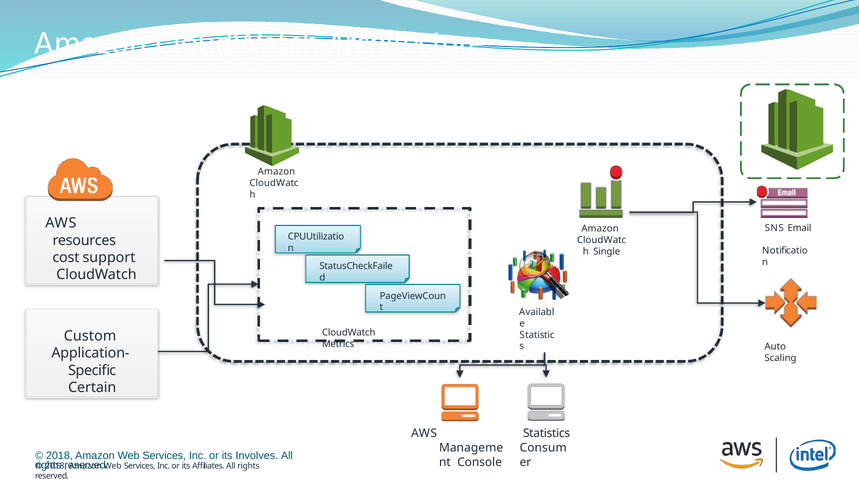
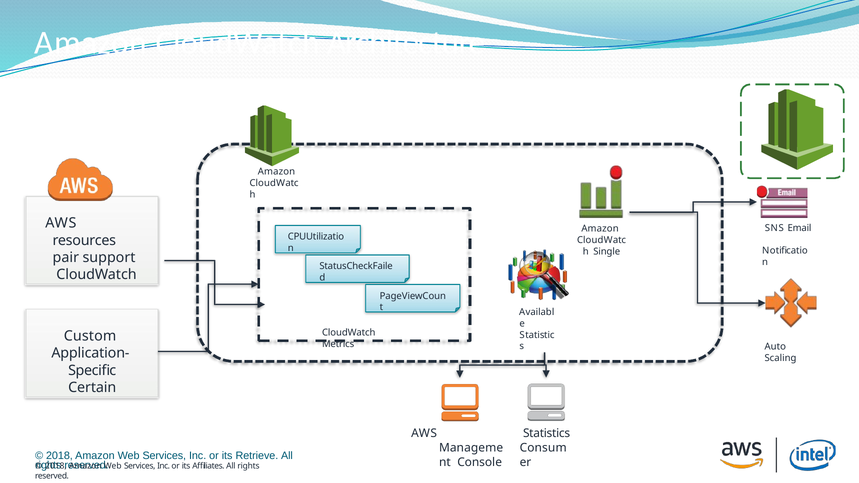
cost: cost -> pair (66, 258)
Involves: Involves -> Retrieve (257, 456)
